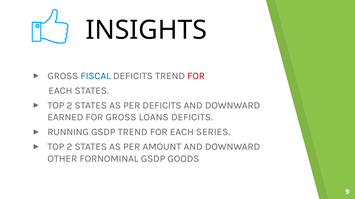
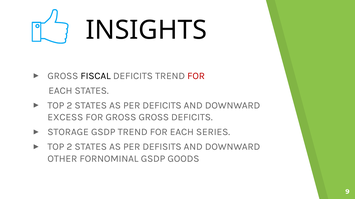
FISCAL colour: blue -> black (96, 76)
EARNED: EARNED -> EXCESS (65, 118)
GROSS LOANS: LOANS -> GROSS (154, 118)
RUNNING: RUNNING -> STORAGE (68, 132)
AMOUNT: AMOUNT -> DEFISITS (162, 147)
